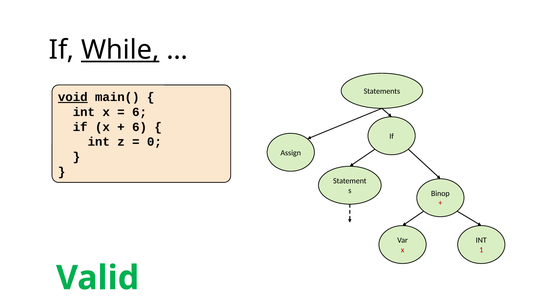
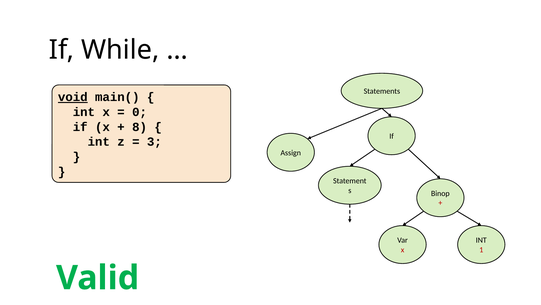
While underline: present -> none (120, 50)
6: 6 -> 0 (140, 112)
6: 6 -> 8 (140, 127)
0: 0 -> 3 (154, 142)
